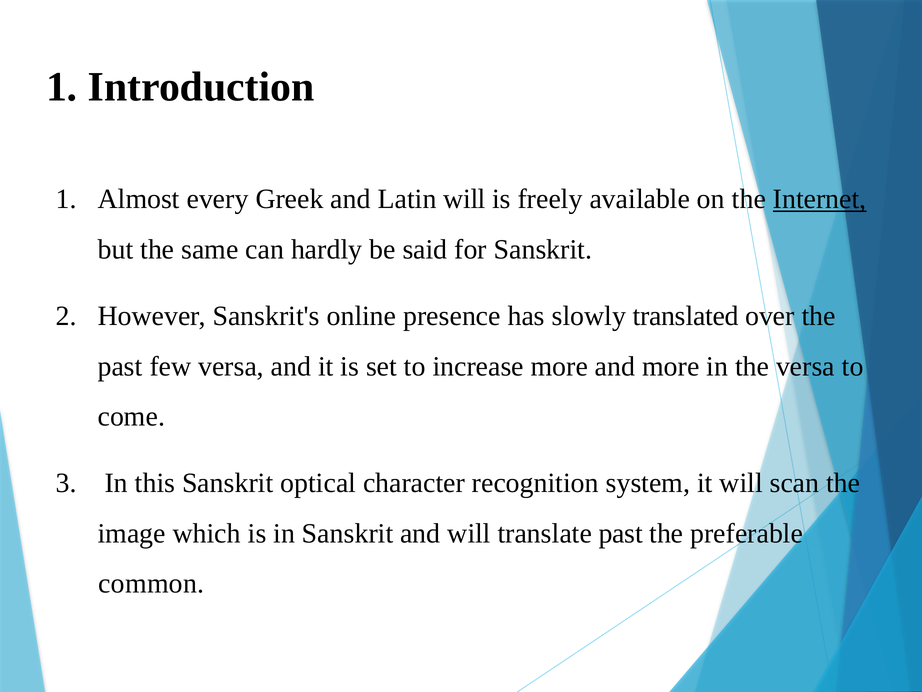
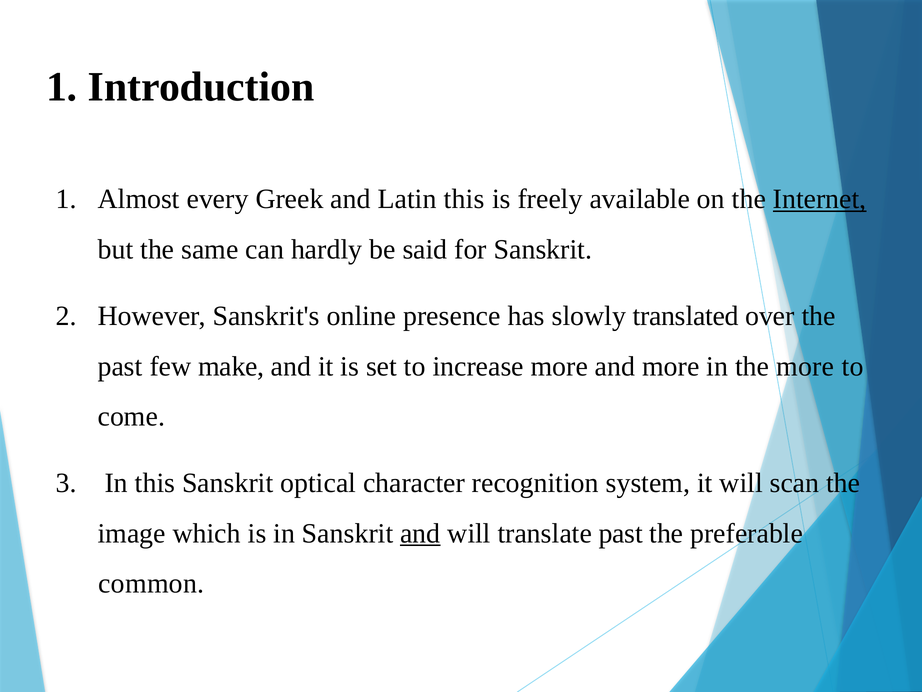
Latin will: will -> this (464, 199)
few versa: versa -> make (231, 366)
the versa: versa -> more (805, 366)
and underline: none -> present (420, 533)
